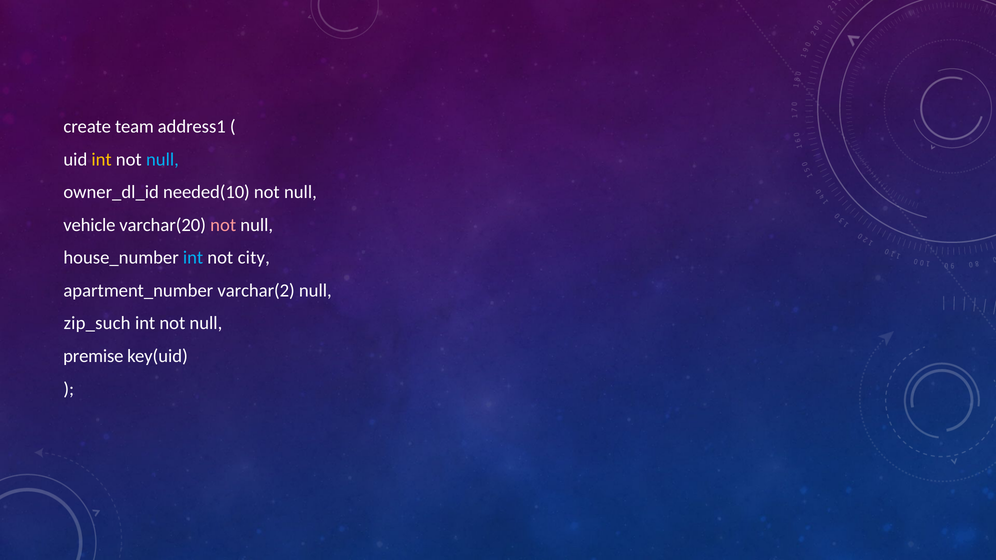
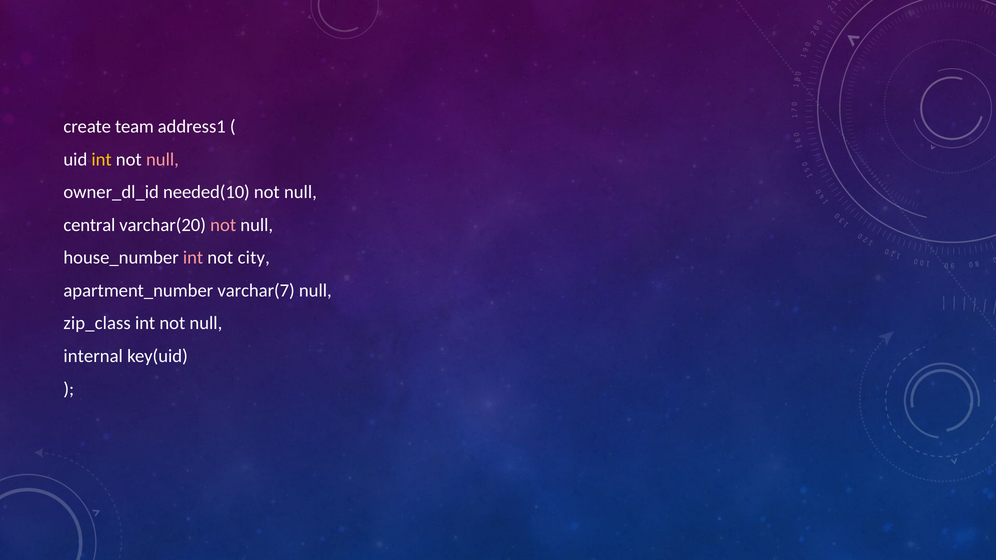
null colour: light blue -> pink (162, 159)
vehicle: vehicle -> central (89, 225)
int colour: light blue -> pink (193, 258)
varchar(2: varchar(2 -> varchar(7 (256, 291)
zip_such: zip_such -> zip_class (97, 323)
premise: premise -> internal (93, 356)
